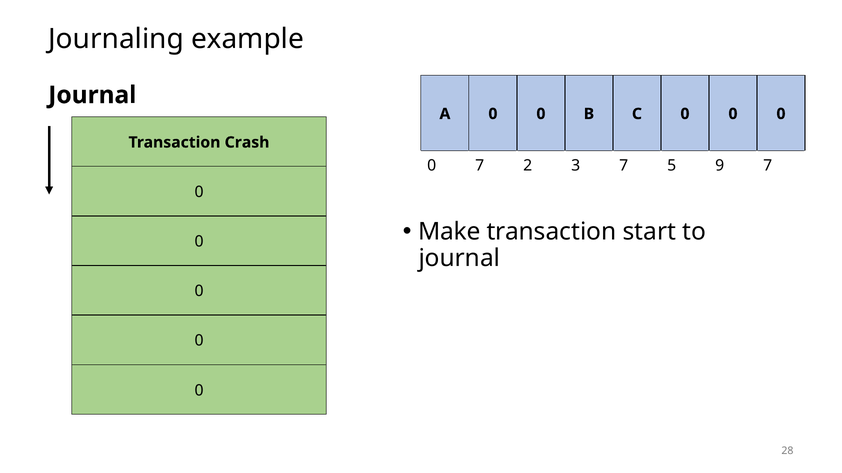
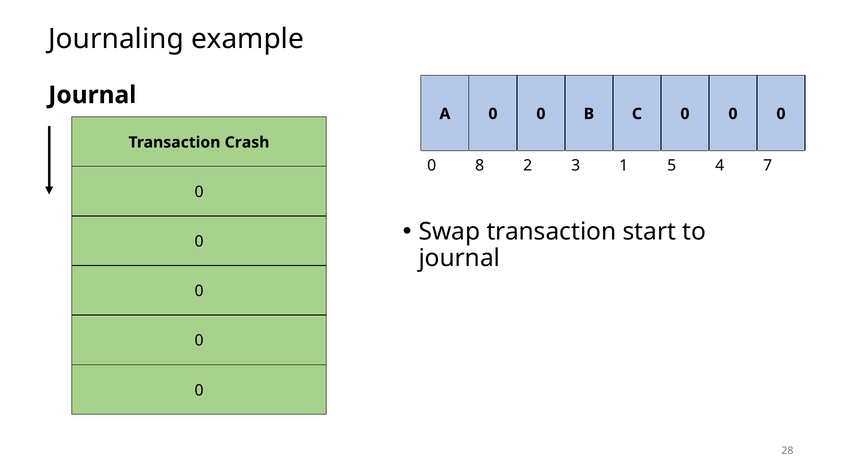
0 7: 7 -> 8 (480, 166)
3 7: 7 -> 1 (624, 166)
9: 9 -> 4 (720, 166)
Make: Make -> Swap (449, 232)
